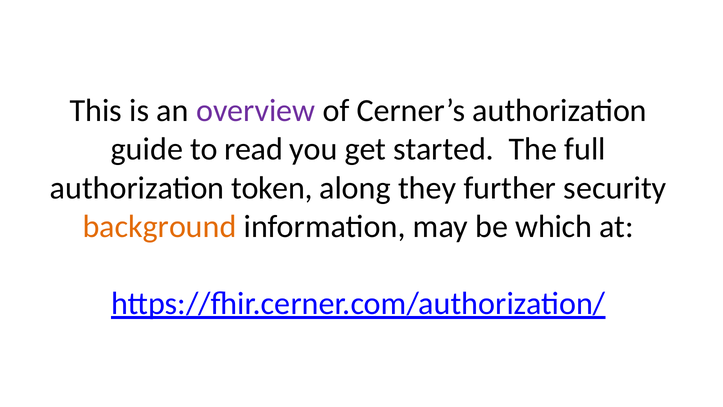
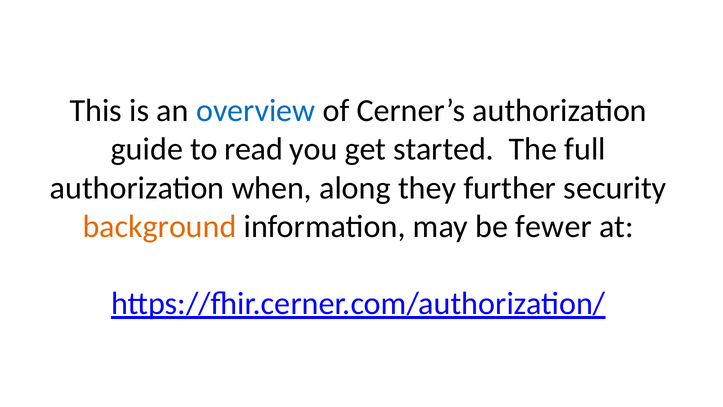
overview colour: purple -> blue (256, 111)
token: token -> when (272, 188)
which: which -> fewer (554, 226)
